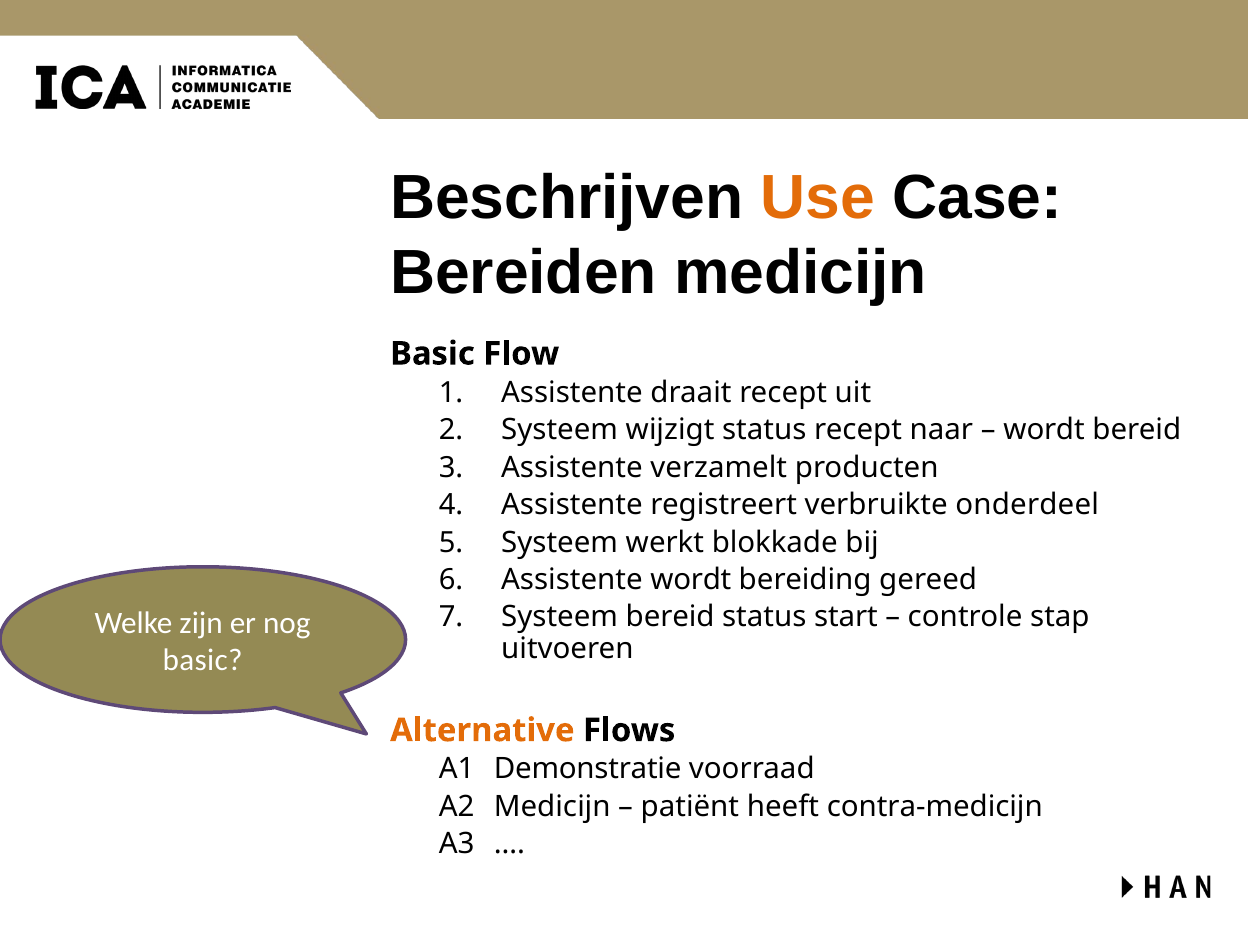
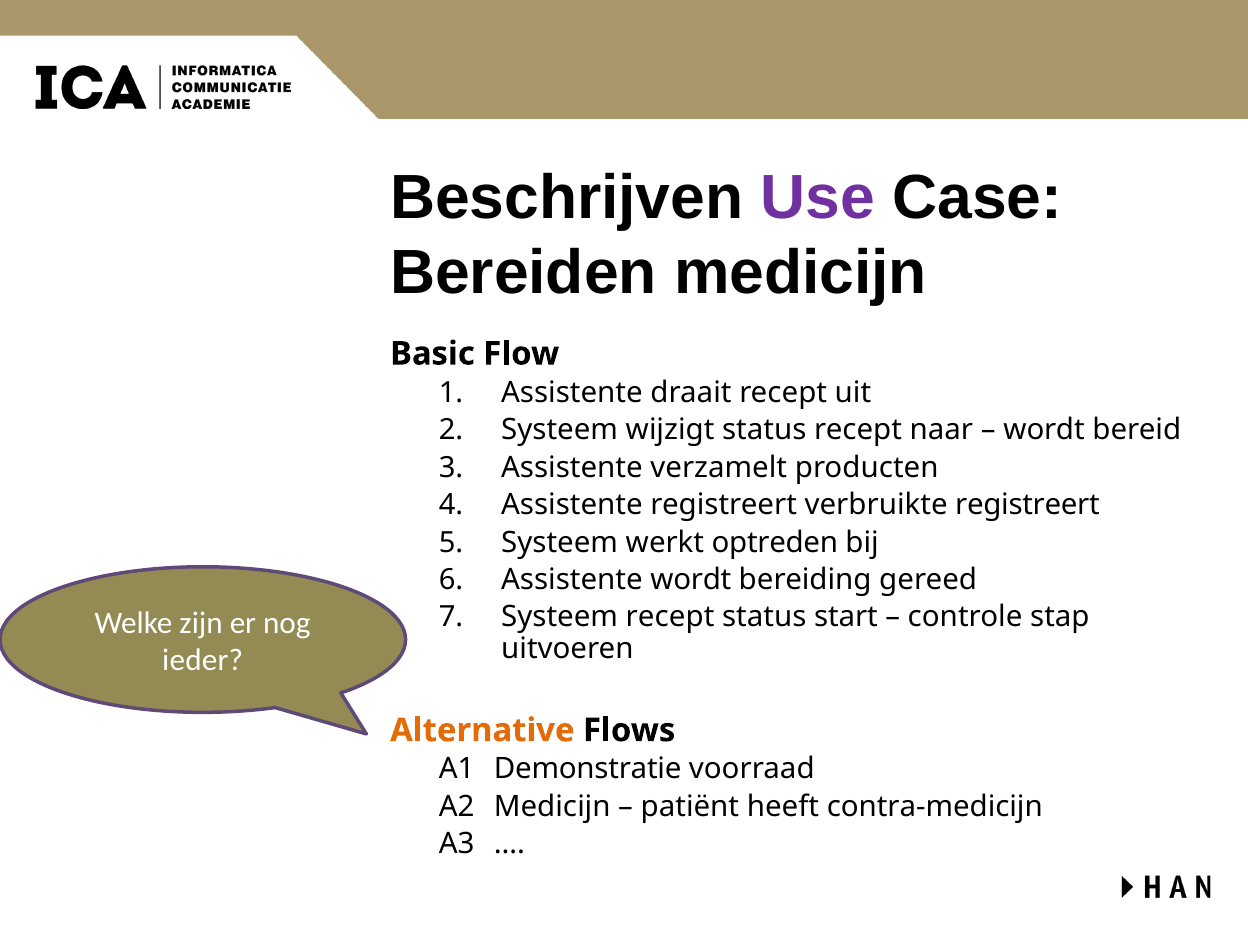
Use colour: orange -> purple (818, 198)
verbruikte onderdeel: onderdeel -> registreert (1027, 505)
blokkade: blokkade -> optreden (775, 542)
Systeem bereid: bereid -> recept (670, 617)
basic: basic -> ieder (203, 660)
